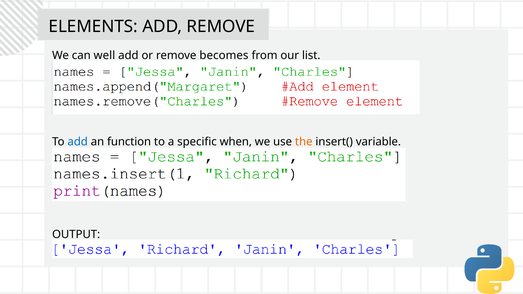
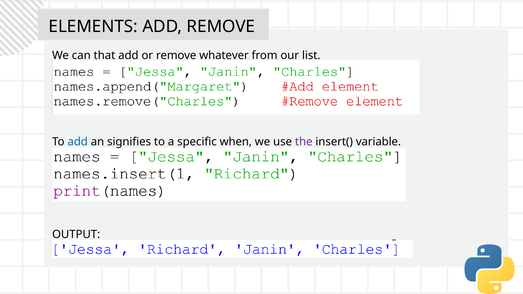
well: well -> that (104, 55)
becomes: becomes -> whatever (224, 55)
function: function -> signifies (129, 142)
the colour: orange -> purple (304, 142)
